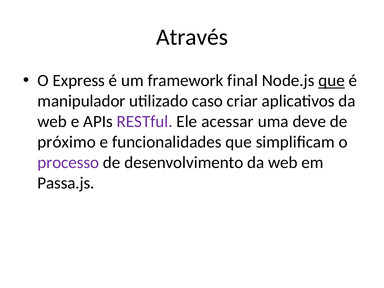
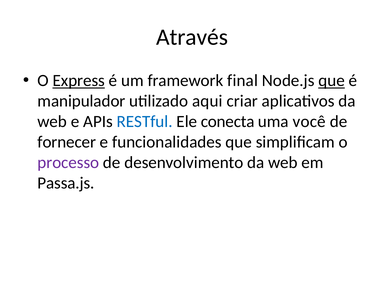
Express underline: none -> present (79, 81)
caso: caso -> aqui (207, 101)
RESTful colour: purple -> blue (145, 122)
acessar: acessar -> conecta (228, 122)
deve: deve -> você (309, 122)
próximo: próximo -> fornecer (67, 142)
